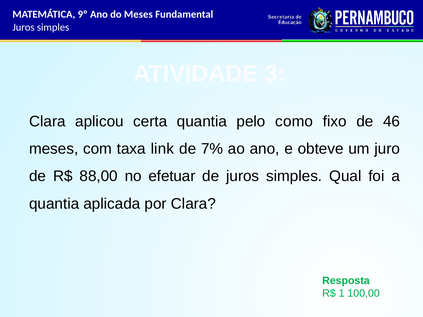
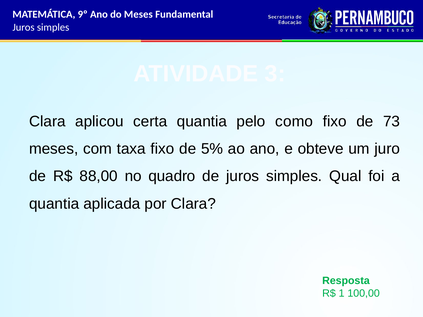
46: 46 -> 73 (392, 121)
taxa link: link -> fixo (163, 149)
7%: 7% -> 5% (212, 149)
efetuar: efetuar -> quadro (172, 176)
